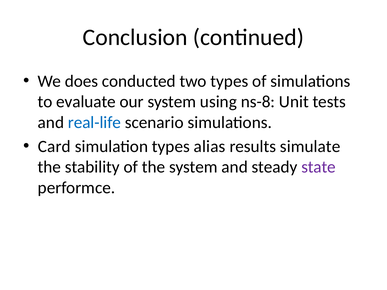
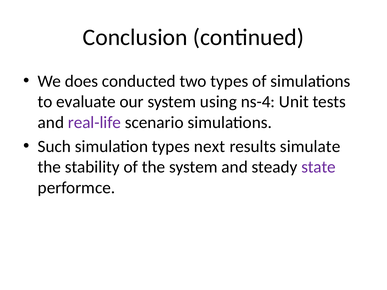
ns-8: ns-8 -> ns-4 (258, 102)
real-life colour: blue -> purple (94, 122)
Card: Card -> Such (54, 147)
alias: alias -> next (210, 147)
